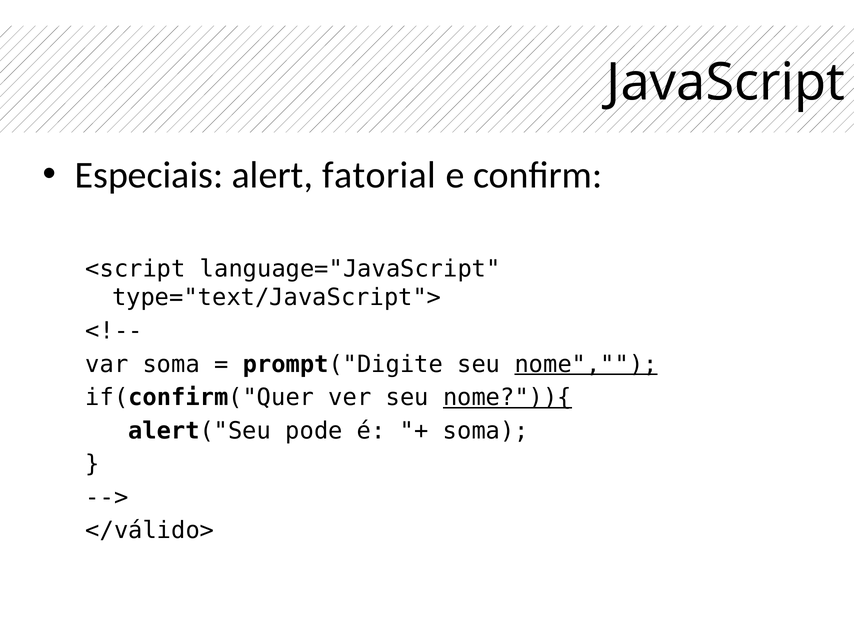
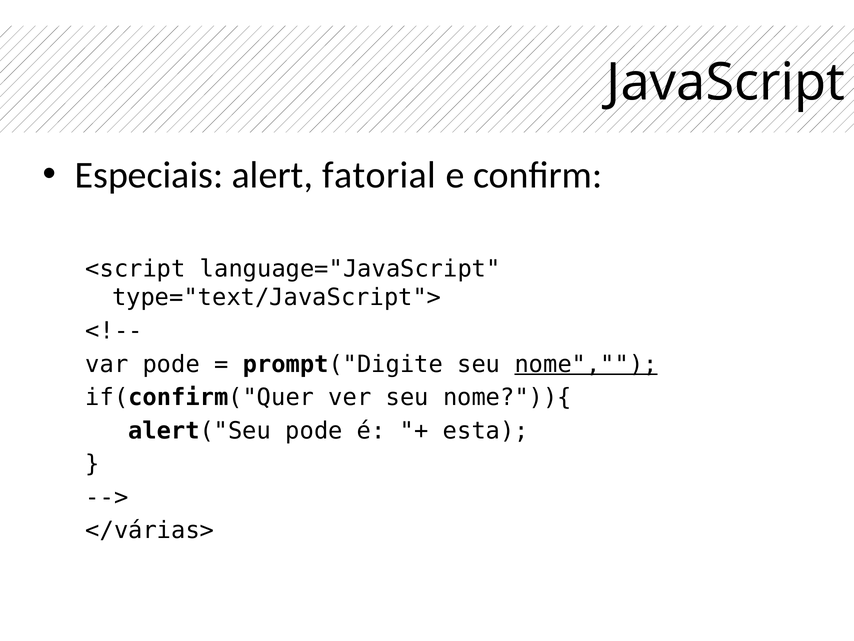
var soma: soma -> pode (171, 364)
nome?")){ underline: present -> none (507, 397)
soma: soma -> esta (486, 430)
</válido>: </válido> -> </várias> (150, 530)
